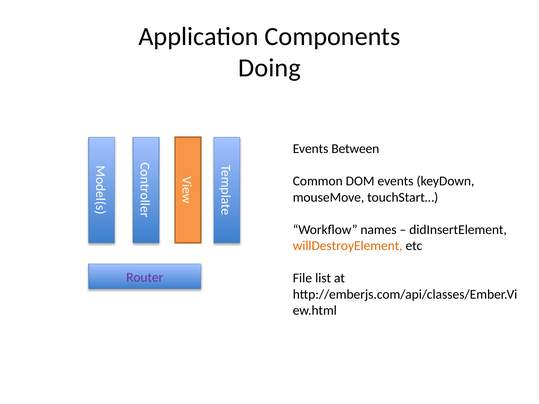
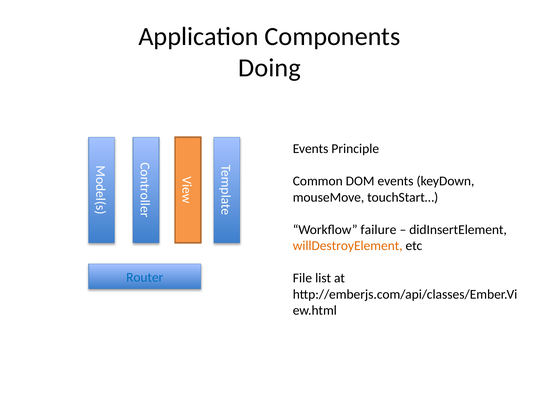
Between: Between -> Principle (355, 149)
names: names -> failure (378, 230)
Router colour: purple -> blue (145, 277)
